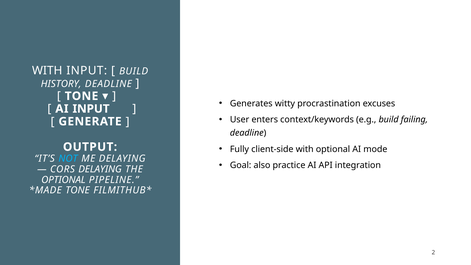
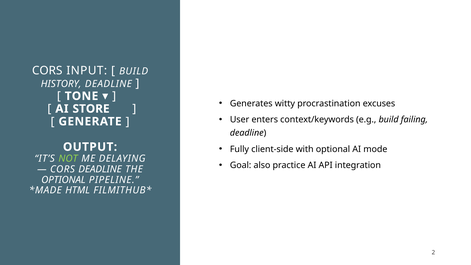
WITH: WITH -> CORS (47, 71)
AI INPUT: INPUT -> STORE (91, 109)
NOT colour: light blue -> light green (68, 159)
CORS DELAYING: DELAYING -> DEADLINE (100, 169)
TONE: TONE -> HTML (78, 190)
